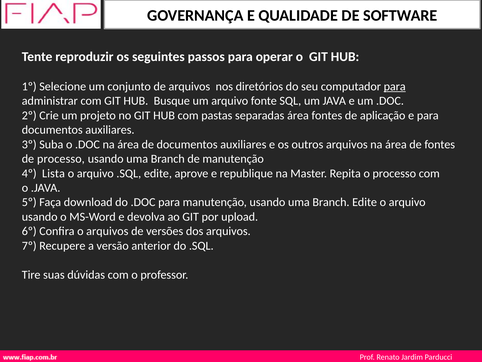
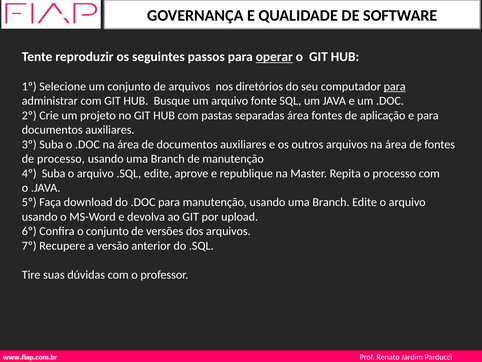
operar underline: none -> present (274, 57)
4º Lista: Lista -> Suba (54, 173)
o arquivos: arquivos -> conjunto (107, 231)
